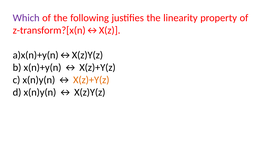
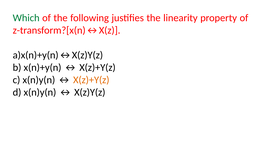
Which colour: purple -> green (26, 18)
